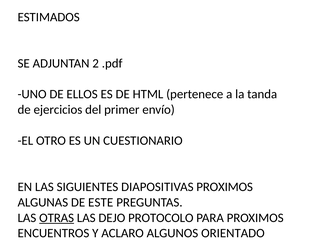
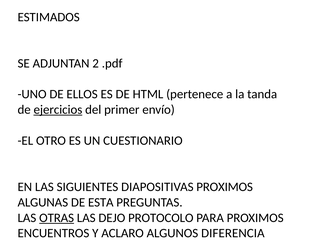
ejercicios underline: none -> present (58, 110)
ESTE: ESTE -> ESTA (101, 203)
ORIENTADO: ORIENTADO -> DIFERENCIA (233, 233)
